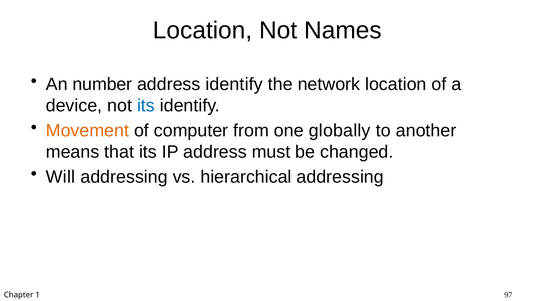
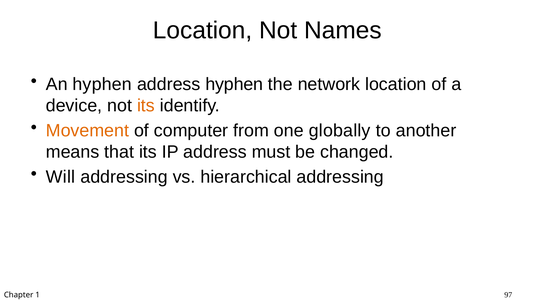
An number: number -> hyphen (102, 84)
address identify: identify -> hyphen (234, 84)
its colour: blue -> orange (146, 106)
